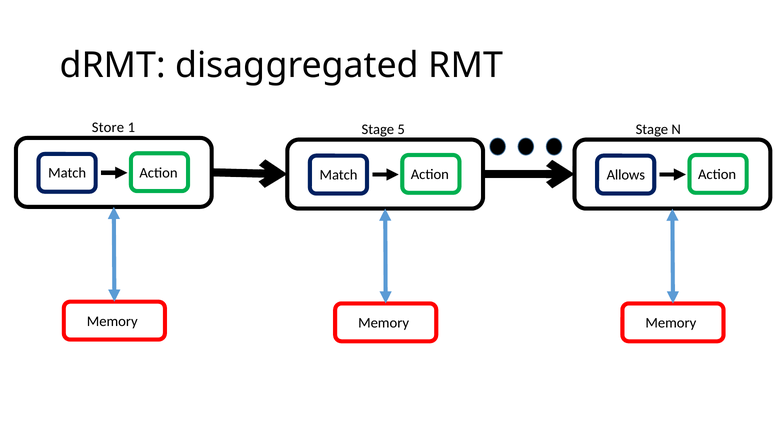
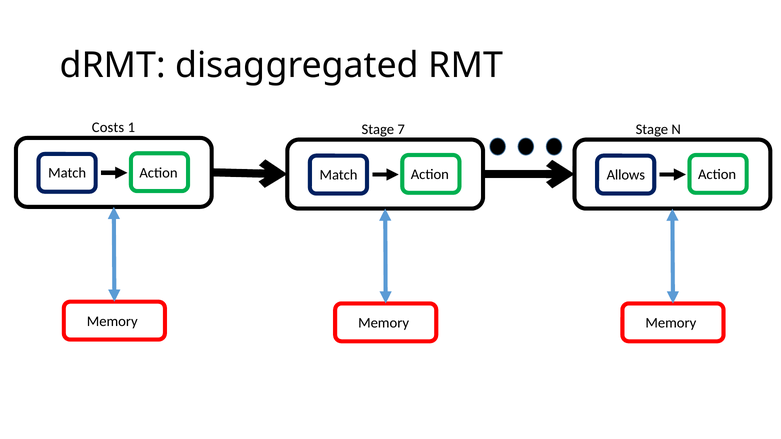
Store: Store -> Costs (108, 128)
5: 5 -> 7 (401, 130)
